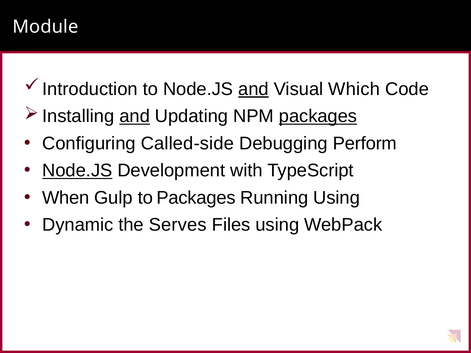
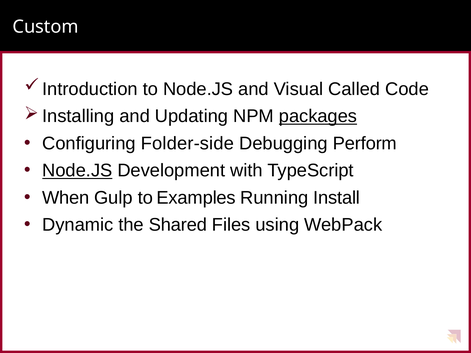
Module: Module -> Custom (46, 27)
and underline: present -> none (253, 89)
Which: Which -> Called (354, 89)
and underline: present -> none (135, 116)
Called-side: Called-side -> Folder-side (187, 144)
to Packages: Packages -> Examples (196, 198)
Running Using: Using -> Install (337, 198)
Serves: Serves -> Shared (178, 225)
